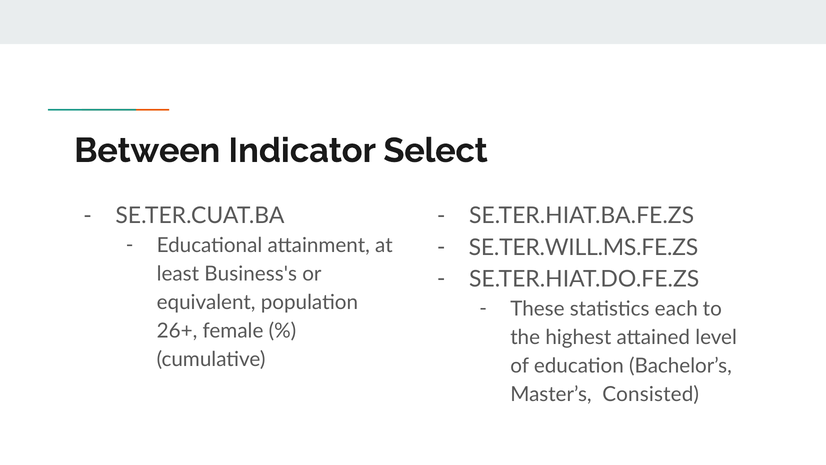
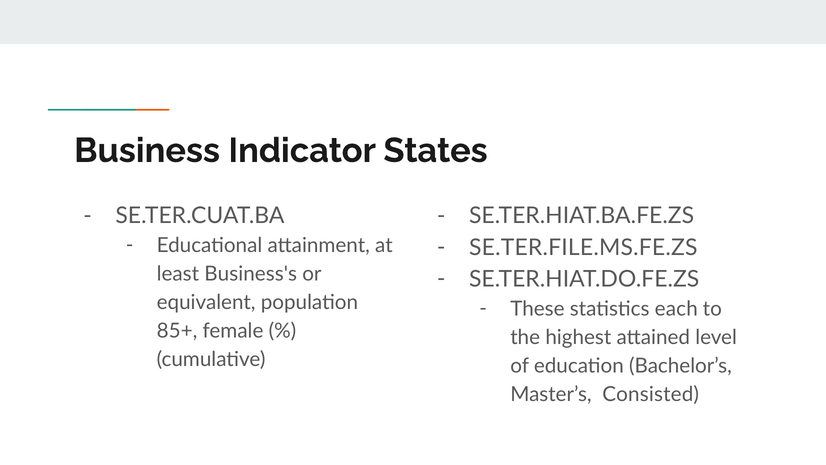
Between: Between -> Business (147, 150)
Select: Select -> States (435, 150)
SE.TER.WILL.MS.FE.ZS: SE.TER.WILL.MS.FE.ZS -> SE.TER.FILE.MS.FE.ZS (583, 247)
26+: 26+ -> 85+ (177, 331)
